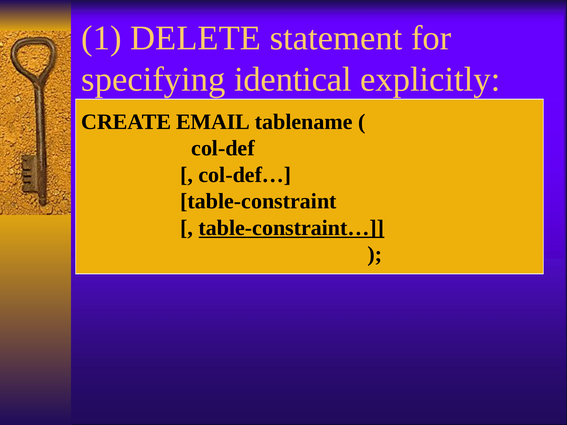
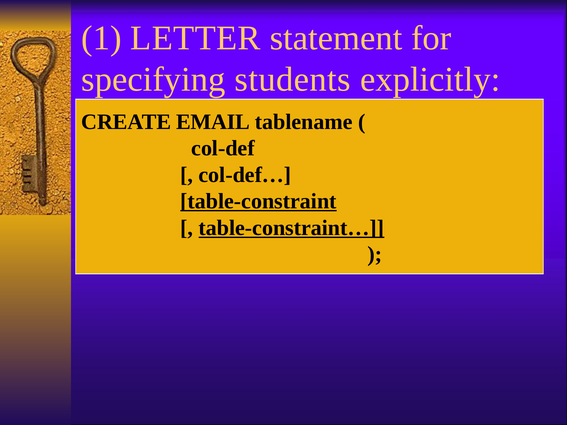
DELETE: DELETE -> LETTER (195, 38)
identical: identical -> students (293, 80)
table-constraint underline: none -> present (258, 201)
